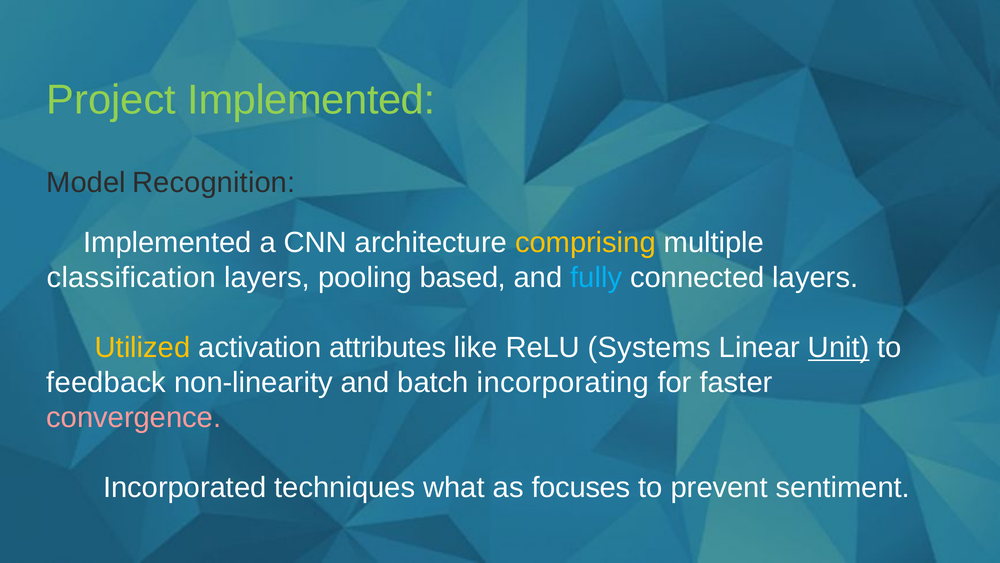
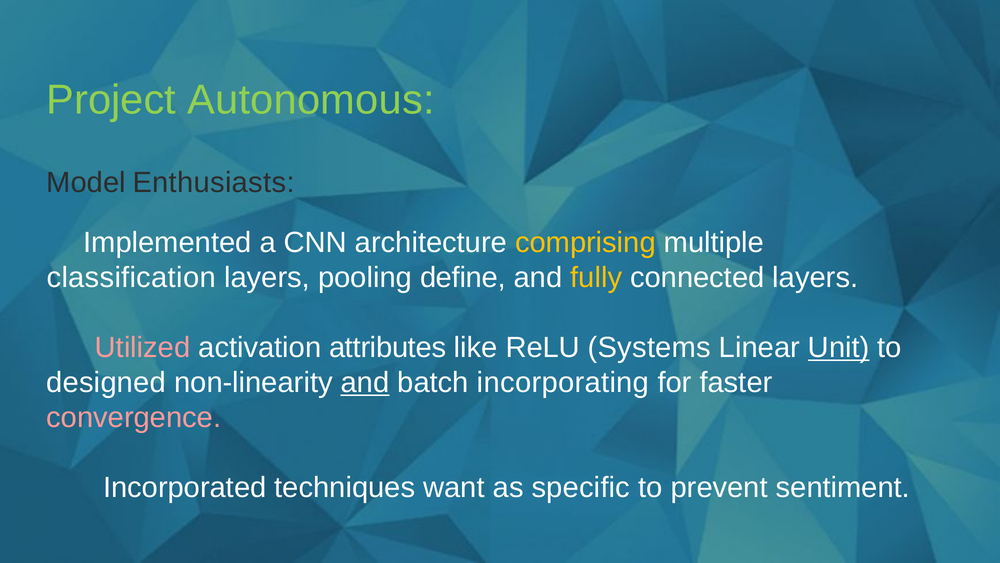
Project Implemented: Implemented -> Autonomous (311, 100)
Recognition: Recognition -> Enthusiasts (214, 183)
based: based -> define (463, 277)
fully colour: light blue -> yellow (596, 277)
Utilized colour: yellow -> pink (143, 347)
feedback: feedback -> designed (106, 382)
and underline: none -> present (365, 382)
what: what -> want (454, 487)
focuses: focuses -> specific (581, 487)
